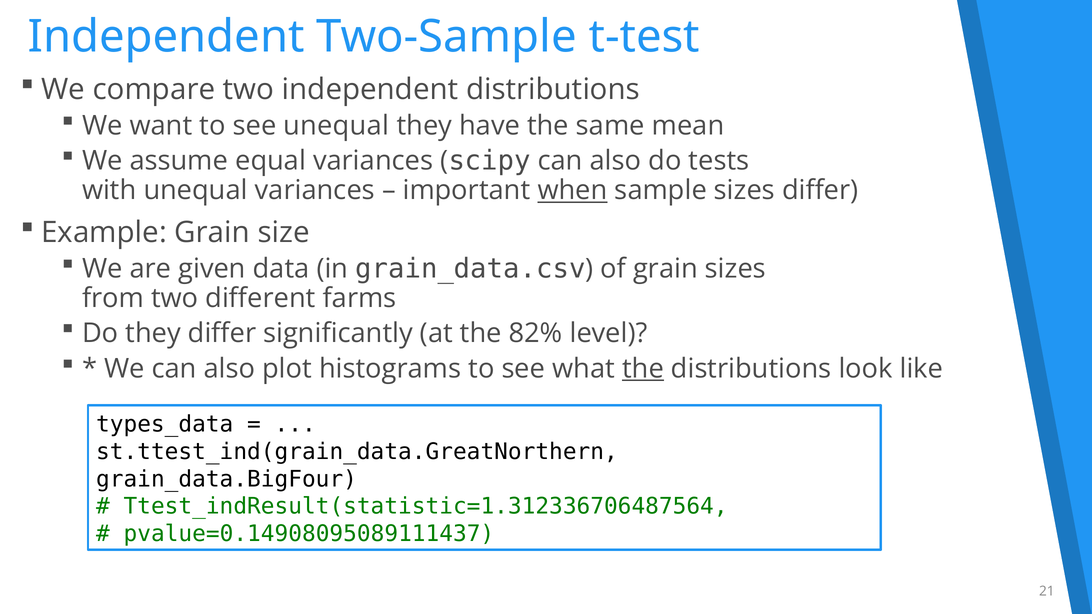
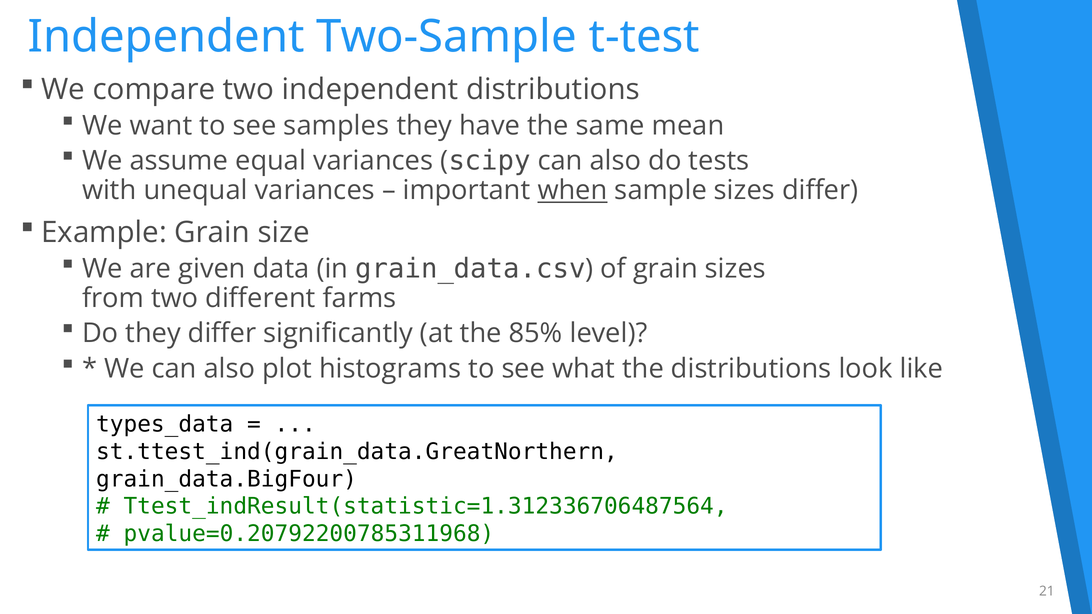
see unequal: unequal -> samples (336, 126)
82%: 82% -> 85% (536, 334)
the underline: present -> none (643, 369)
pvalue=0.14908095089111437: pvalue=0.14908095089111437 -> pvalue=0.20792200785311968 (309, 534)
